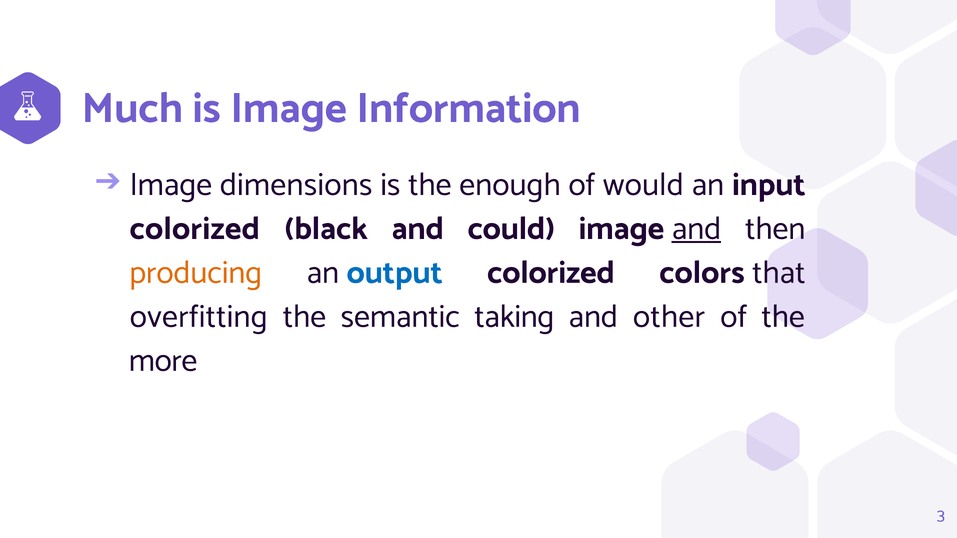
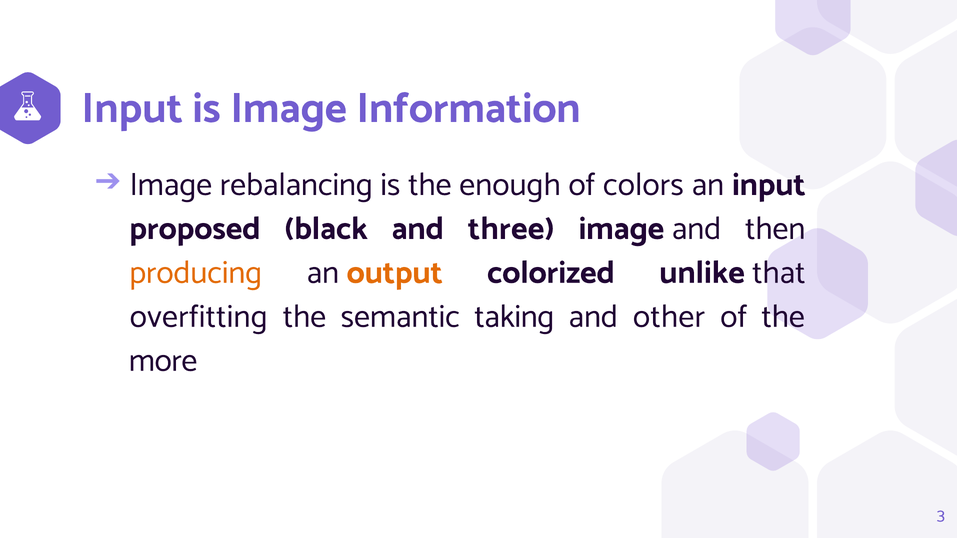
Much: Much -> Input (132, 108)
dimensions: dimensions -> rebalancing (296, 184)
would: would -> colors (643, 184)
colorized: colorized -> proposed (195, 228)
could: could -> three (511, 228)
and underline: present -> none (696, 228)
output colour: blue -> orange (395, 273)
colors: colors -> unlike (702, 273)
